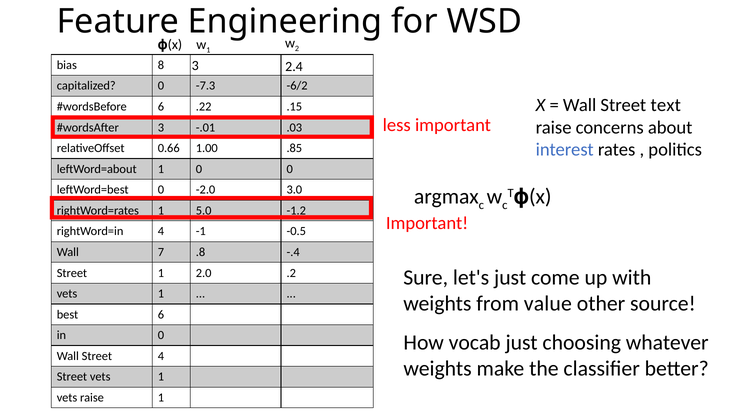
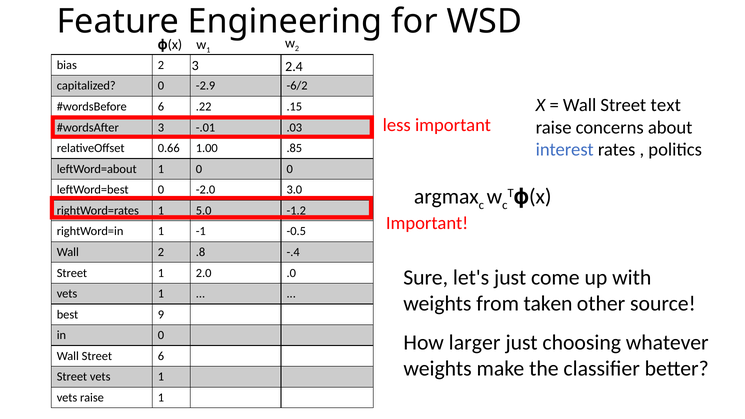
bias 8: 8 -> 2 (161, 65)
-7.3: -7.3 -> -2.9 (206, 86)
rightWord=in 4: 4 -> 1 (161, 231)
Wall 7: 7 -> 2 (161, 252)
.2: .2 -> .0 (291, 273)
value: value -> taken (548, 304)
best 6: 6 -> 9 (161, 315)
vocab: vocab -> larger (475, 343)
Street 4: 4 -> 6 (161, 356)
